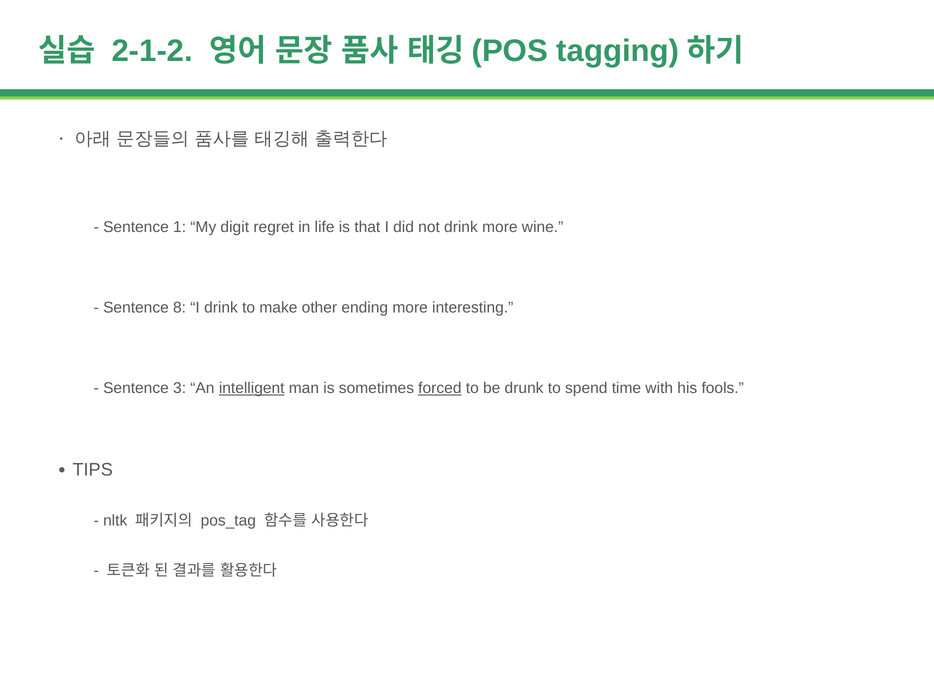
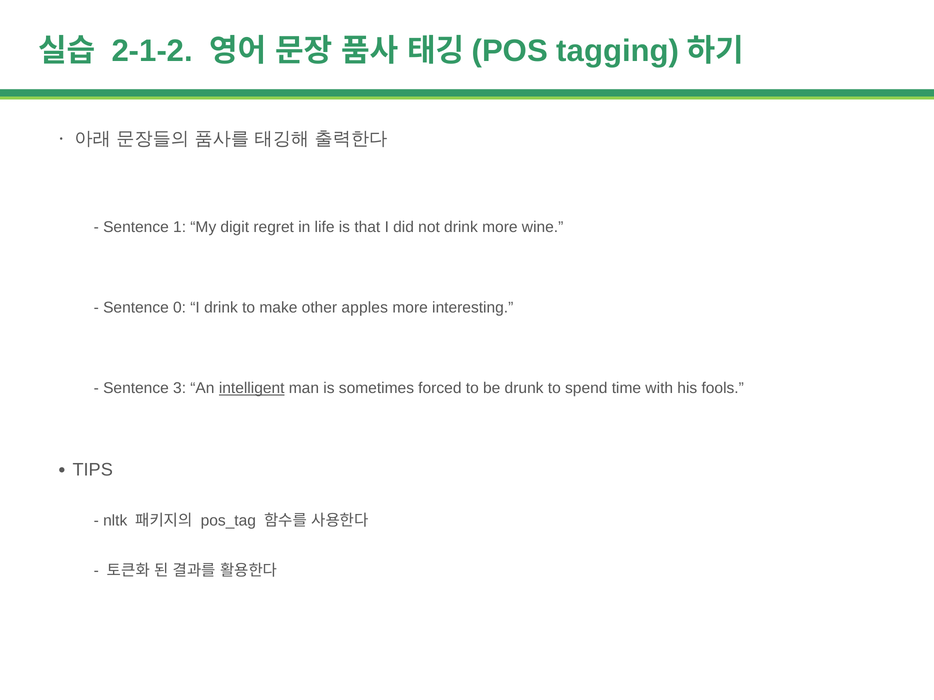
8: 8 -> 0 (180, 308)
ending: ending -> apples (365, 308)
forced underline: present -> none (440, 388)
